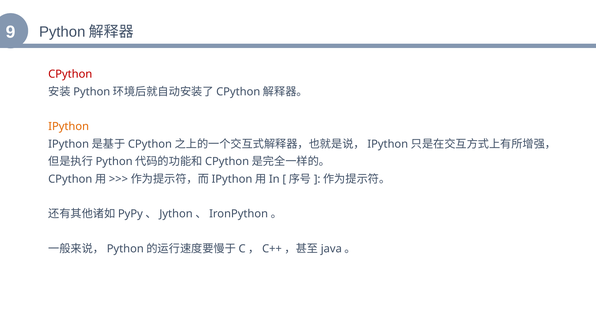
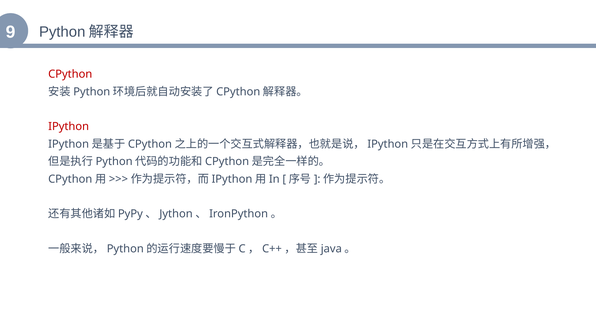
IPython colour: orange -> red (69, 126)
